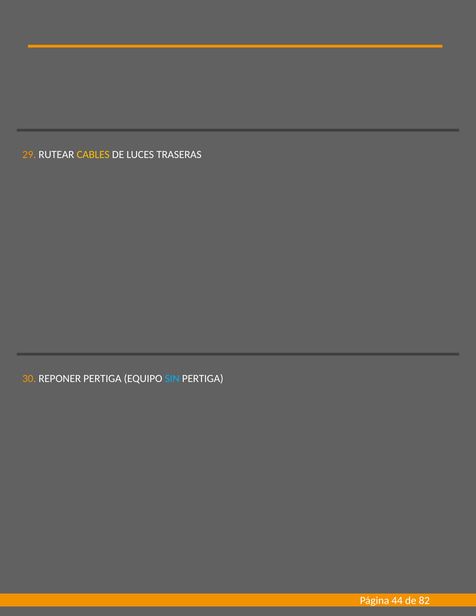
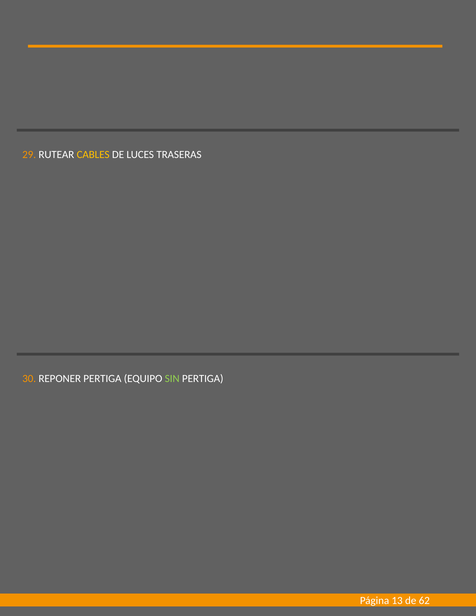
SIN colour: light blue -> light green (172, 379)
44: 44 -> 13 (397, 601)
82: 82 -> 62 (424, 601)
